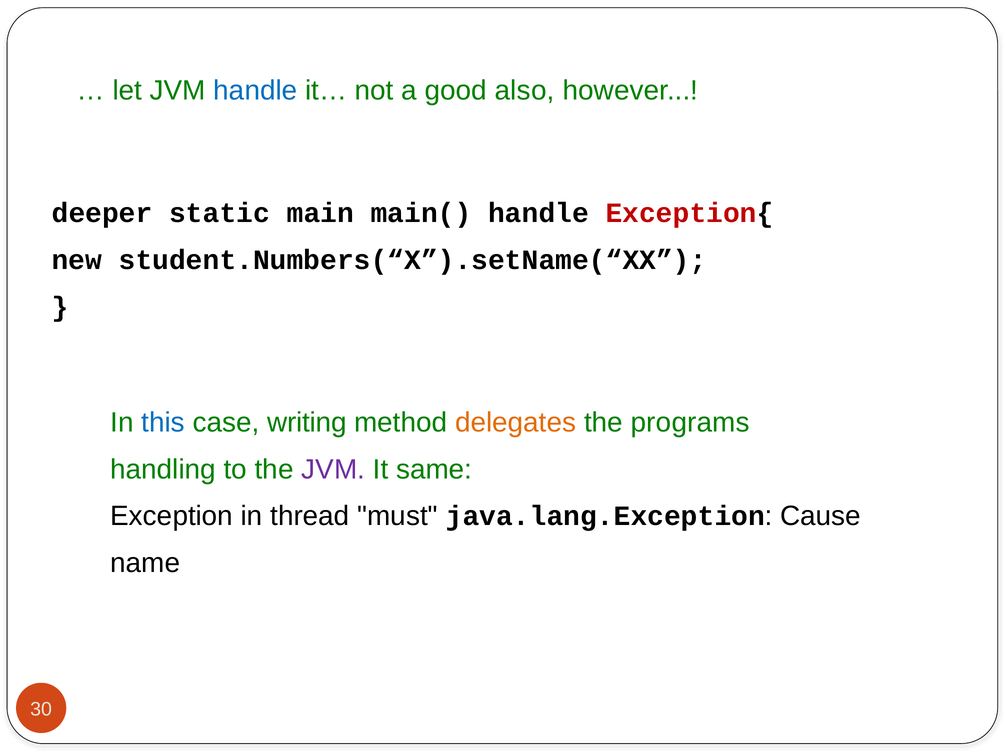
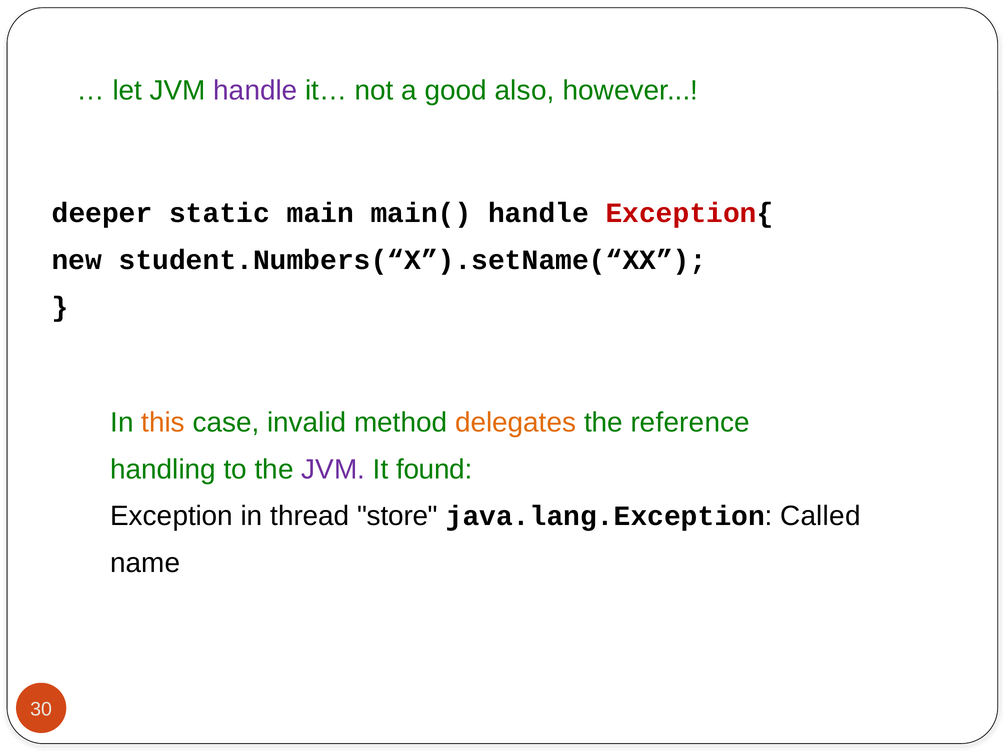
handle colour: blue -> purple (255, 91)
this colour: blue -> orange (163, 422)
writing: writing -> invalid (307, 422)
programs: programs -> reference (690, 422)
same: same -> found (434, 469)
must: must -> store (398, 516)
Cause: Cause -> Called (820, 516)
